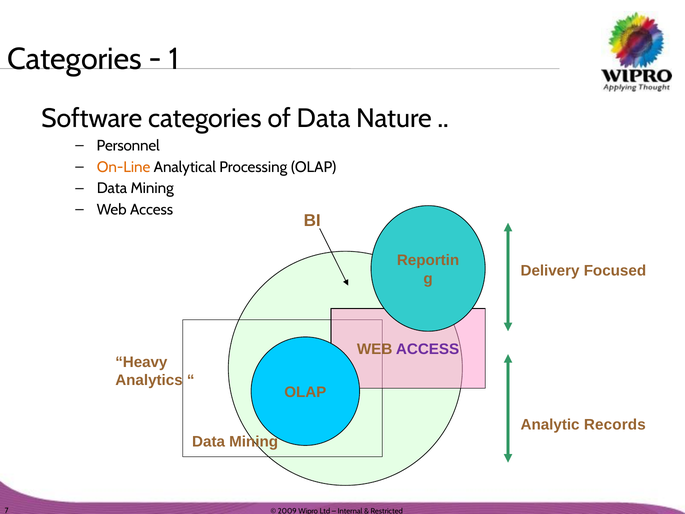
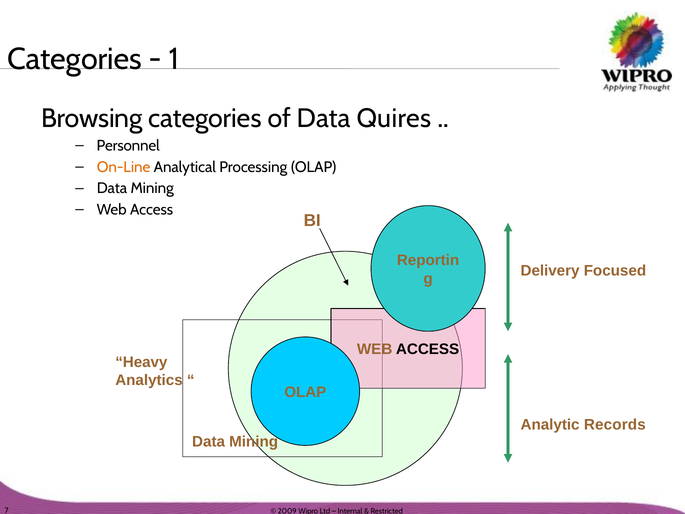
Software: Software -> Browsing (92, 118)
Nature: Nature -> Quires (394, 118)
ACCESS colour: purple -> black (428, 349)
